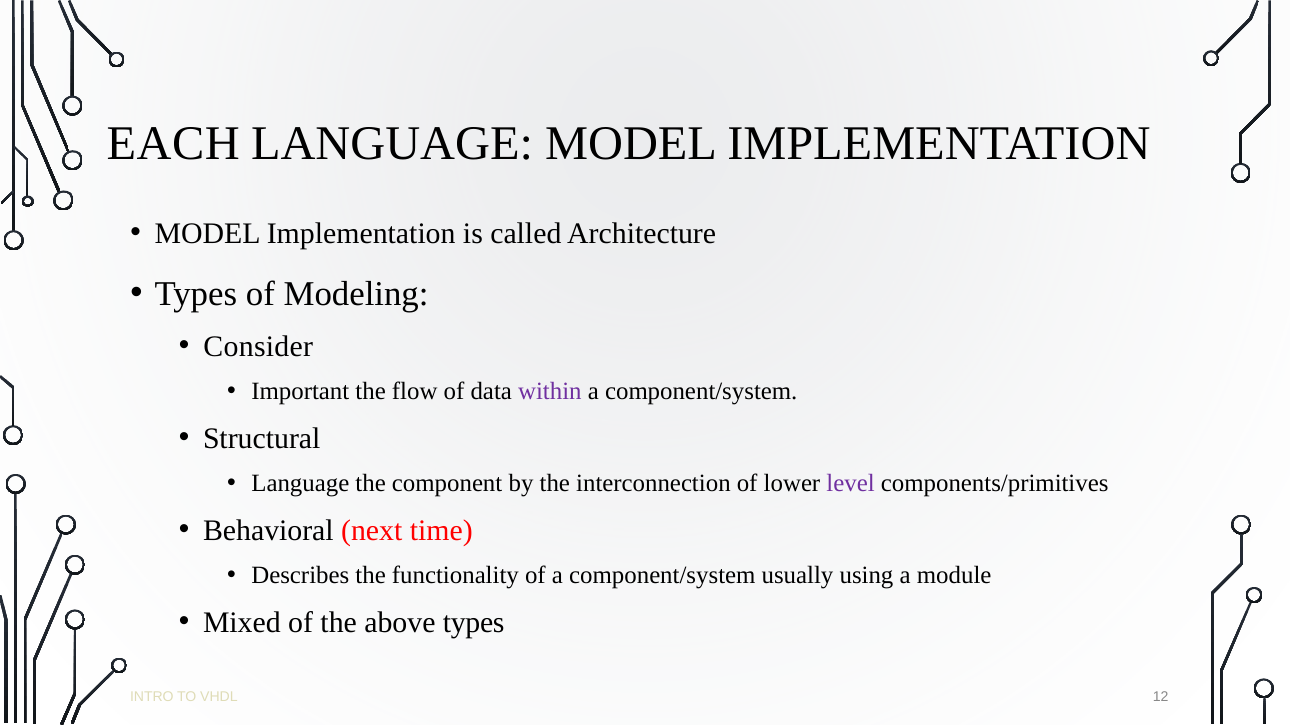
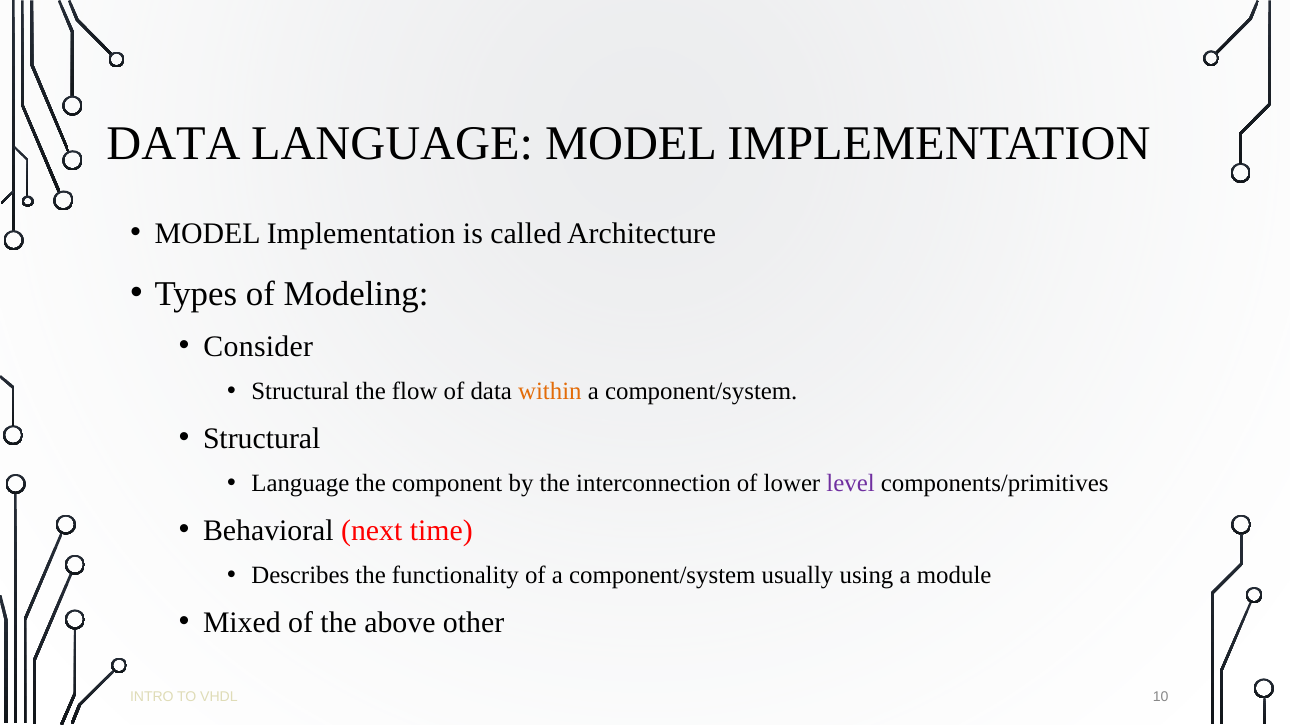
EACH: EACH -> DATA (174, 143)
Important: Important -> Structural (300, 392)
within colour: purple -> orange (550, 392)
above types: types -> other (474, 623)
12: 12 -> 10 (1161, 698)
